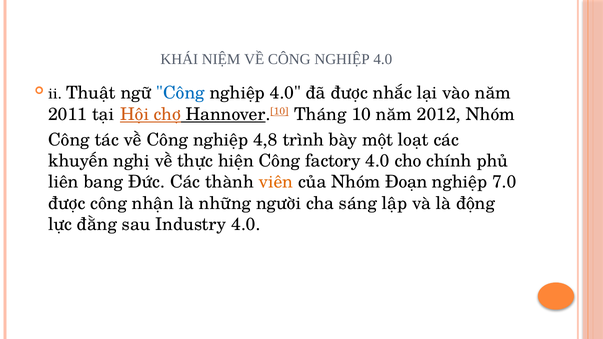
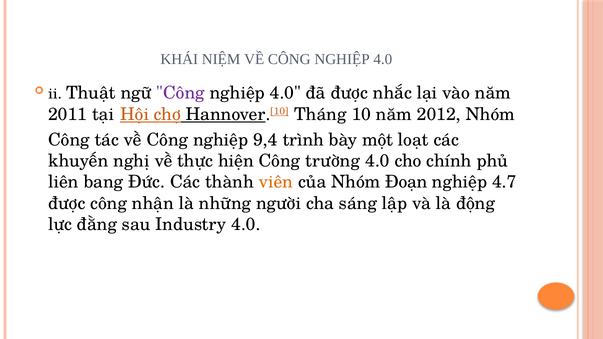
Công colour: blue -> purple (181, 93)
4,8: 4,8 -> 9,4 (265, 140)
factory: factory -> trường (333, 161)
7.0: 7.0 -> 4.7 (504, 182)
